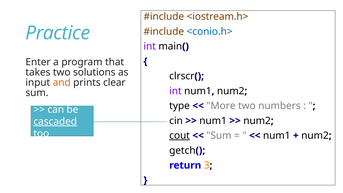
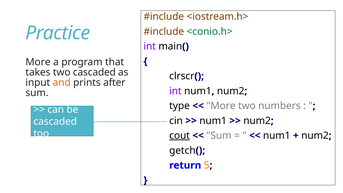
<conio.h> colour: blue -> green (210, 32)
Enter: Enter -> More (38, 62)
two solutions: solutions -> cascaded (94, 72)
clear: clear -> after (114, 83)
cascaded underline: present -> none (55, 122)
3: 3 -> 5 (207, 165)
